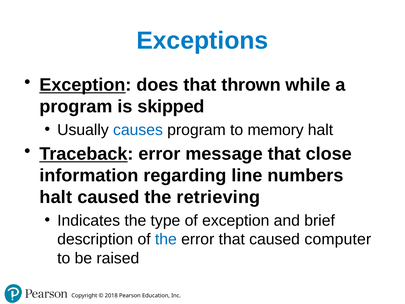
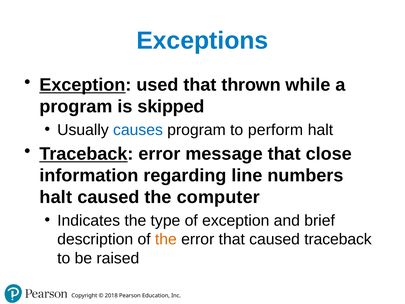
does: does -> used (158, 85)
memory: memory -> perform (275, 130)
retrieving: retrieving -> computer (218, 197)
the colour: blue -> orange (166, 239)
caused computer: computer -> traceback (338, 239)
